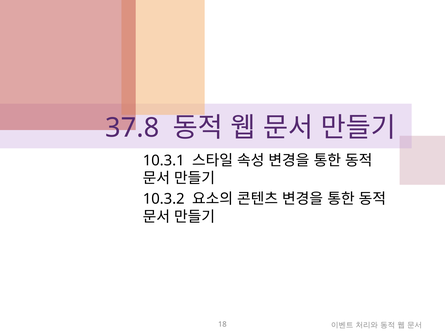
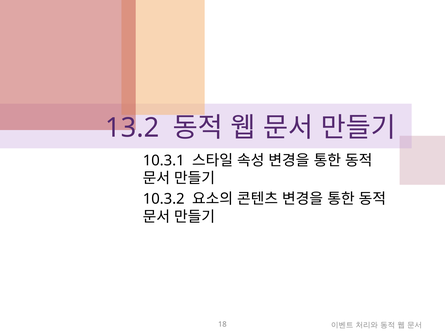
37.8: 37.8 -> 13.2 (132, 128)
